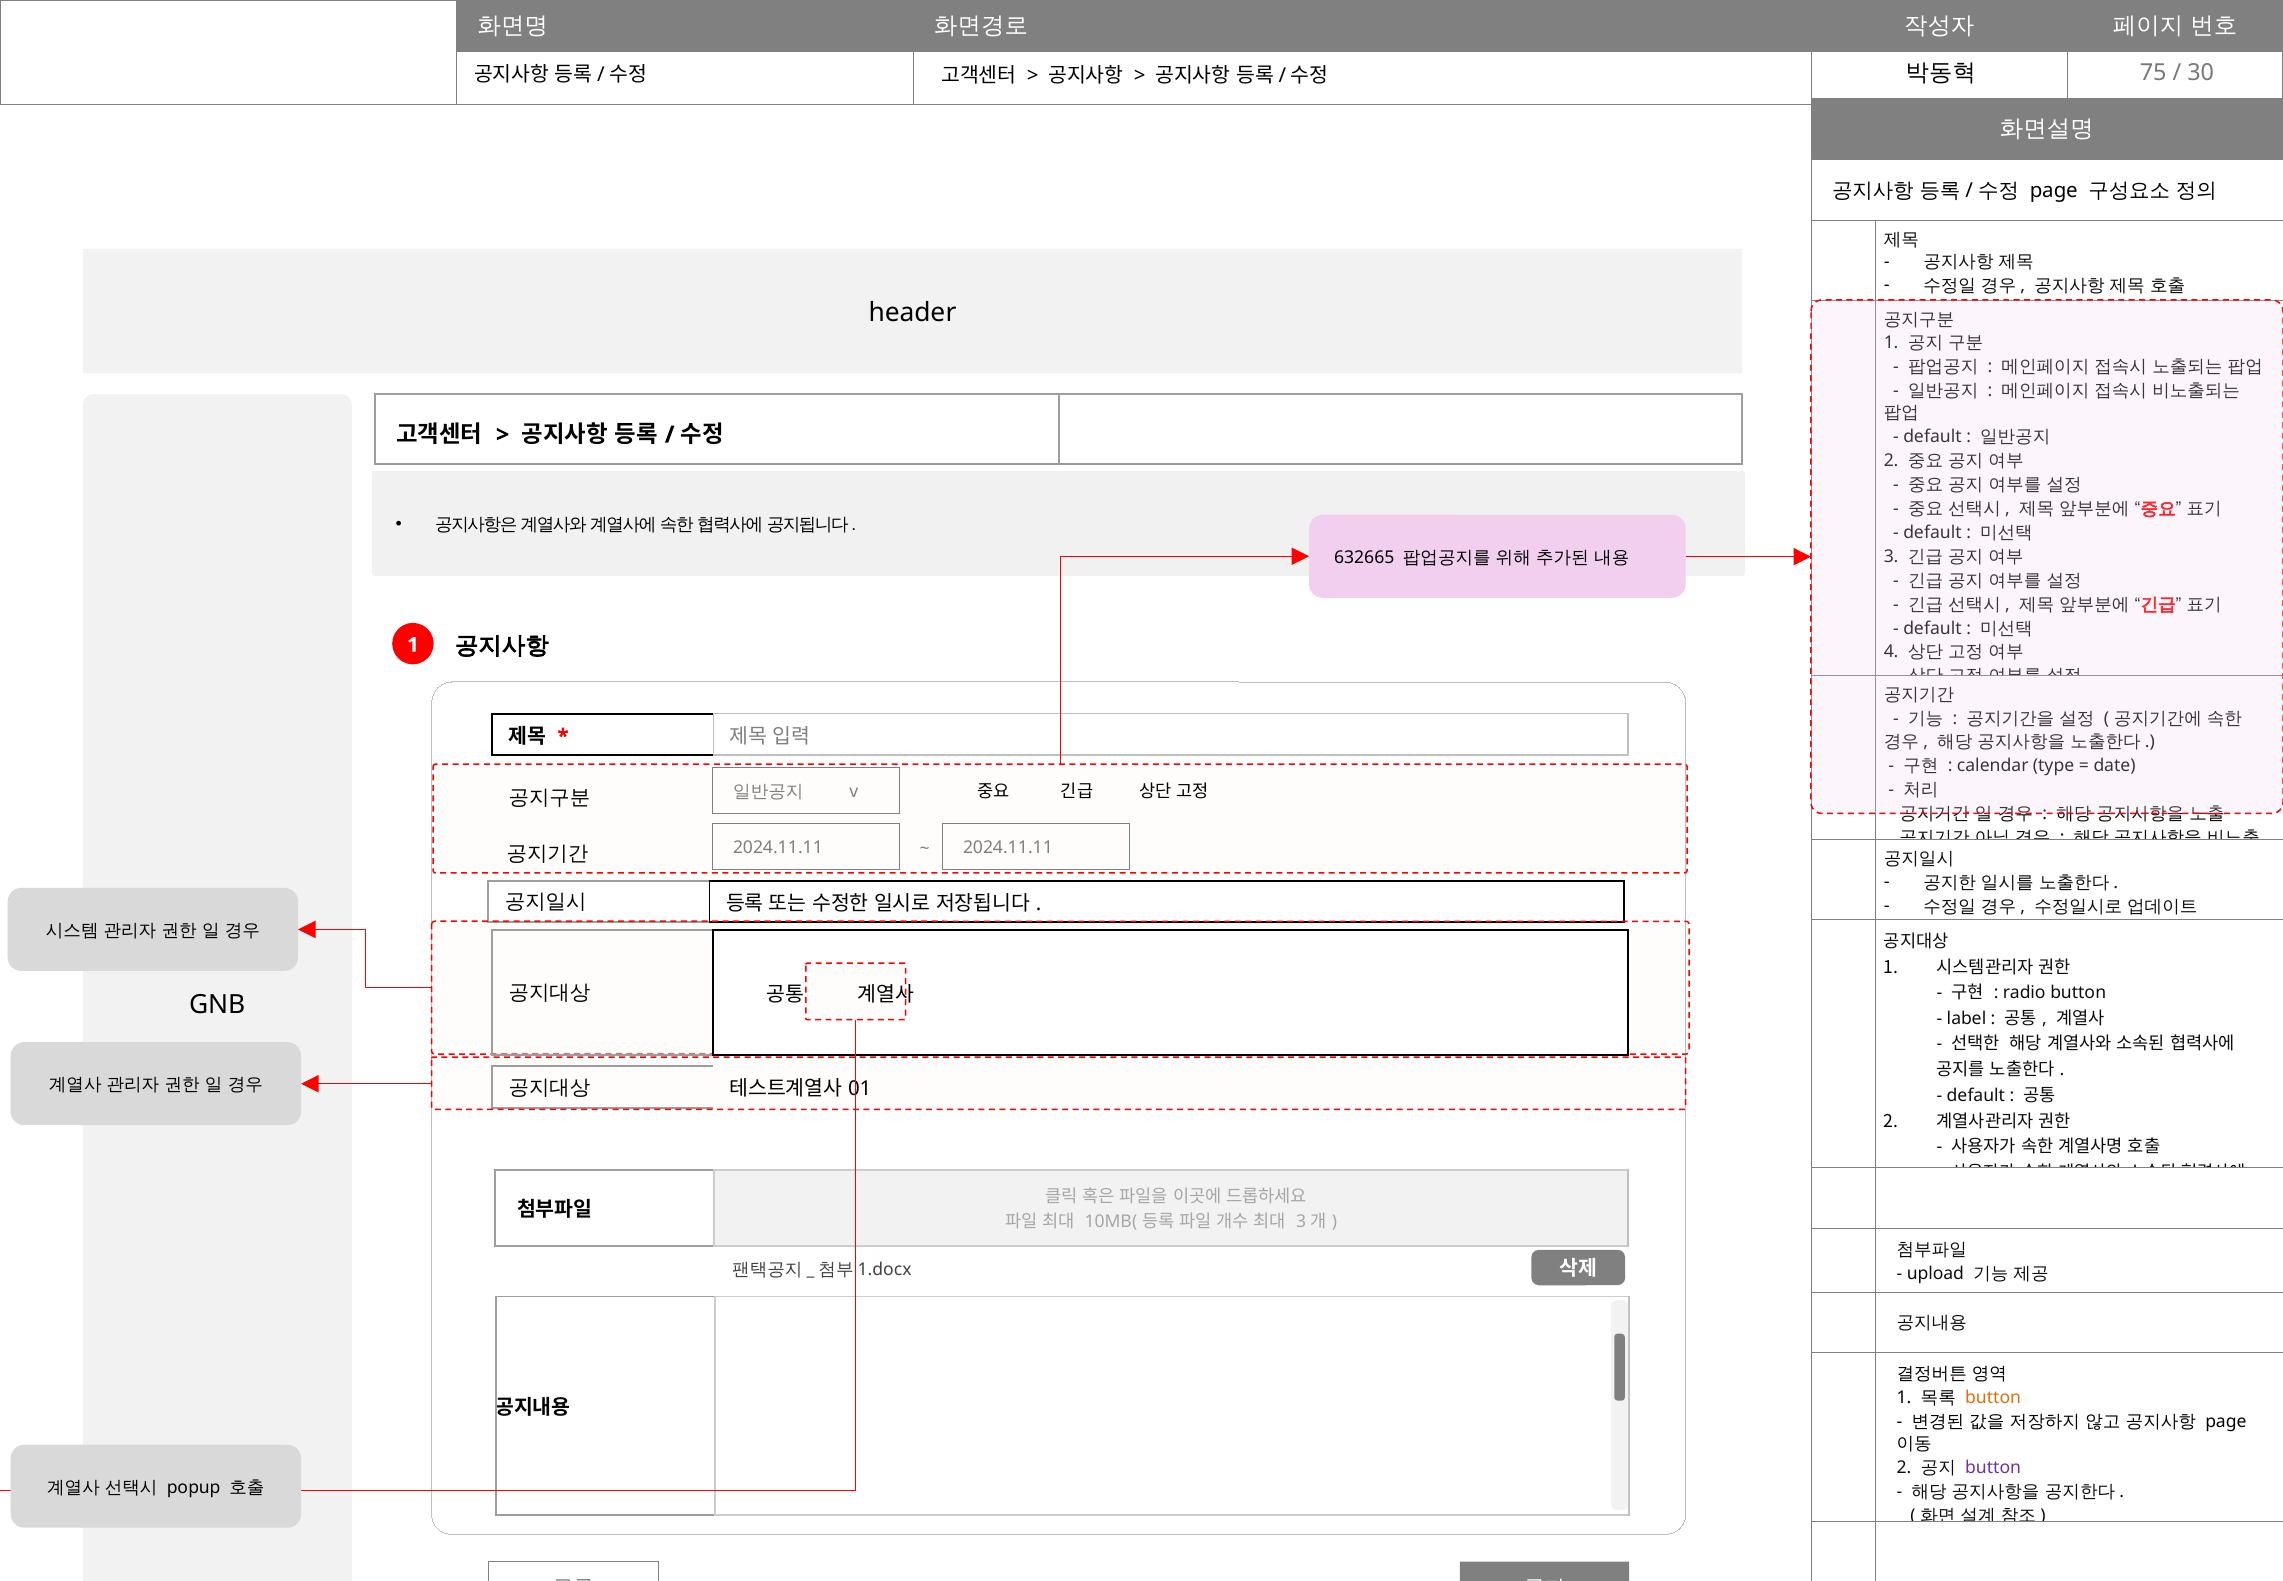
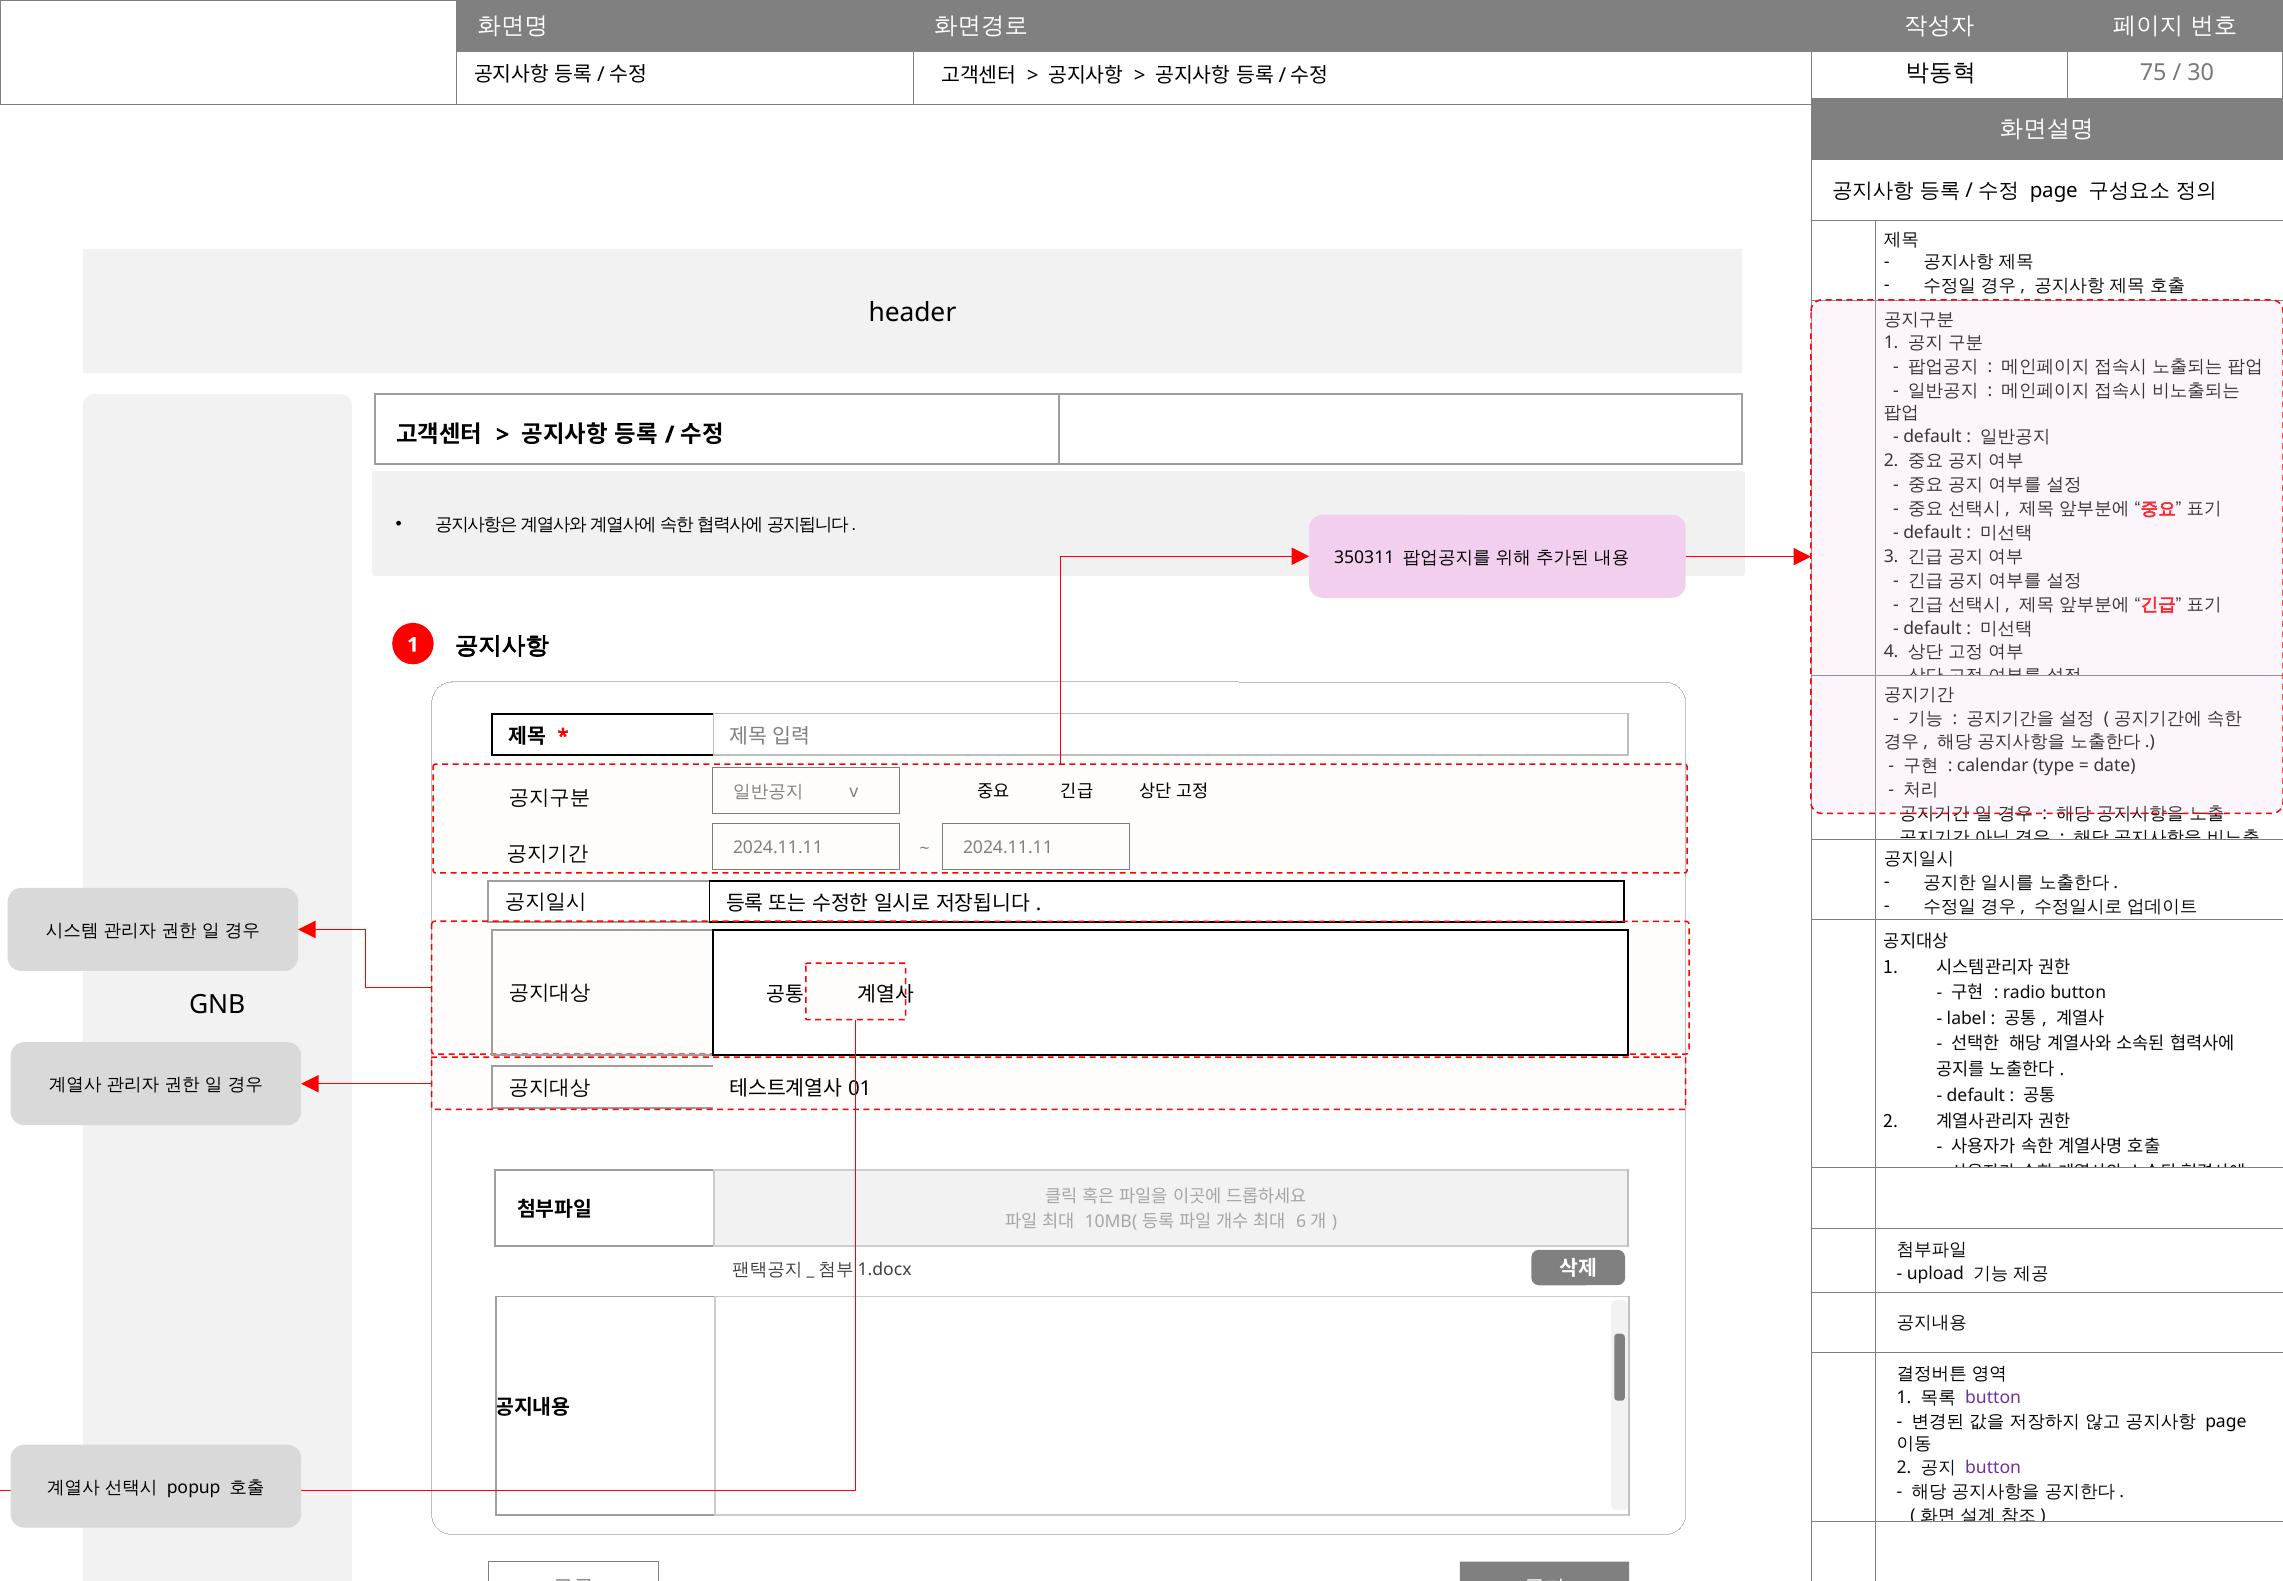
632665: 632665 -> 350311 (1364, 557)
3: 3 -> 6 (1301, 1222)
button colour: orange -> purple (1993, 1398)
